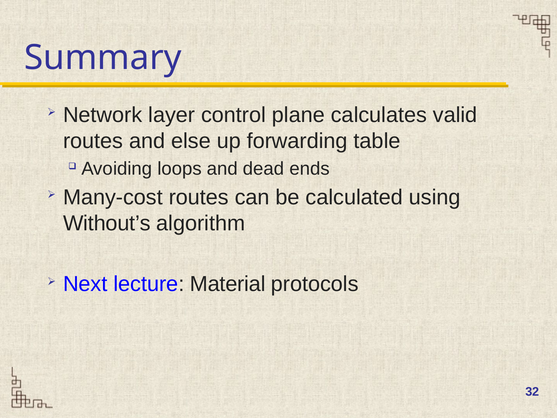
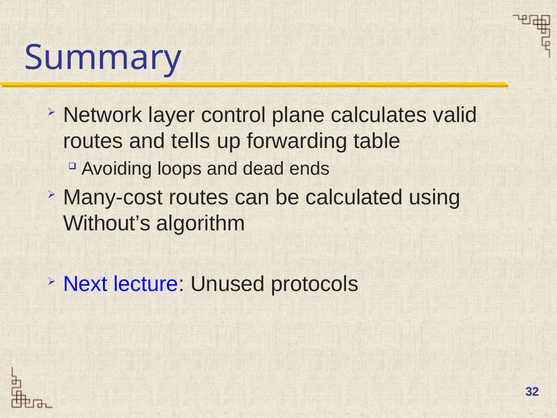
else: else -> tells (191, 141)
Material: Material -> Unused (228, 284)
